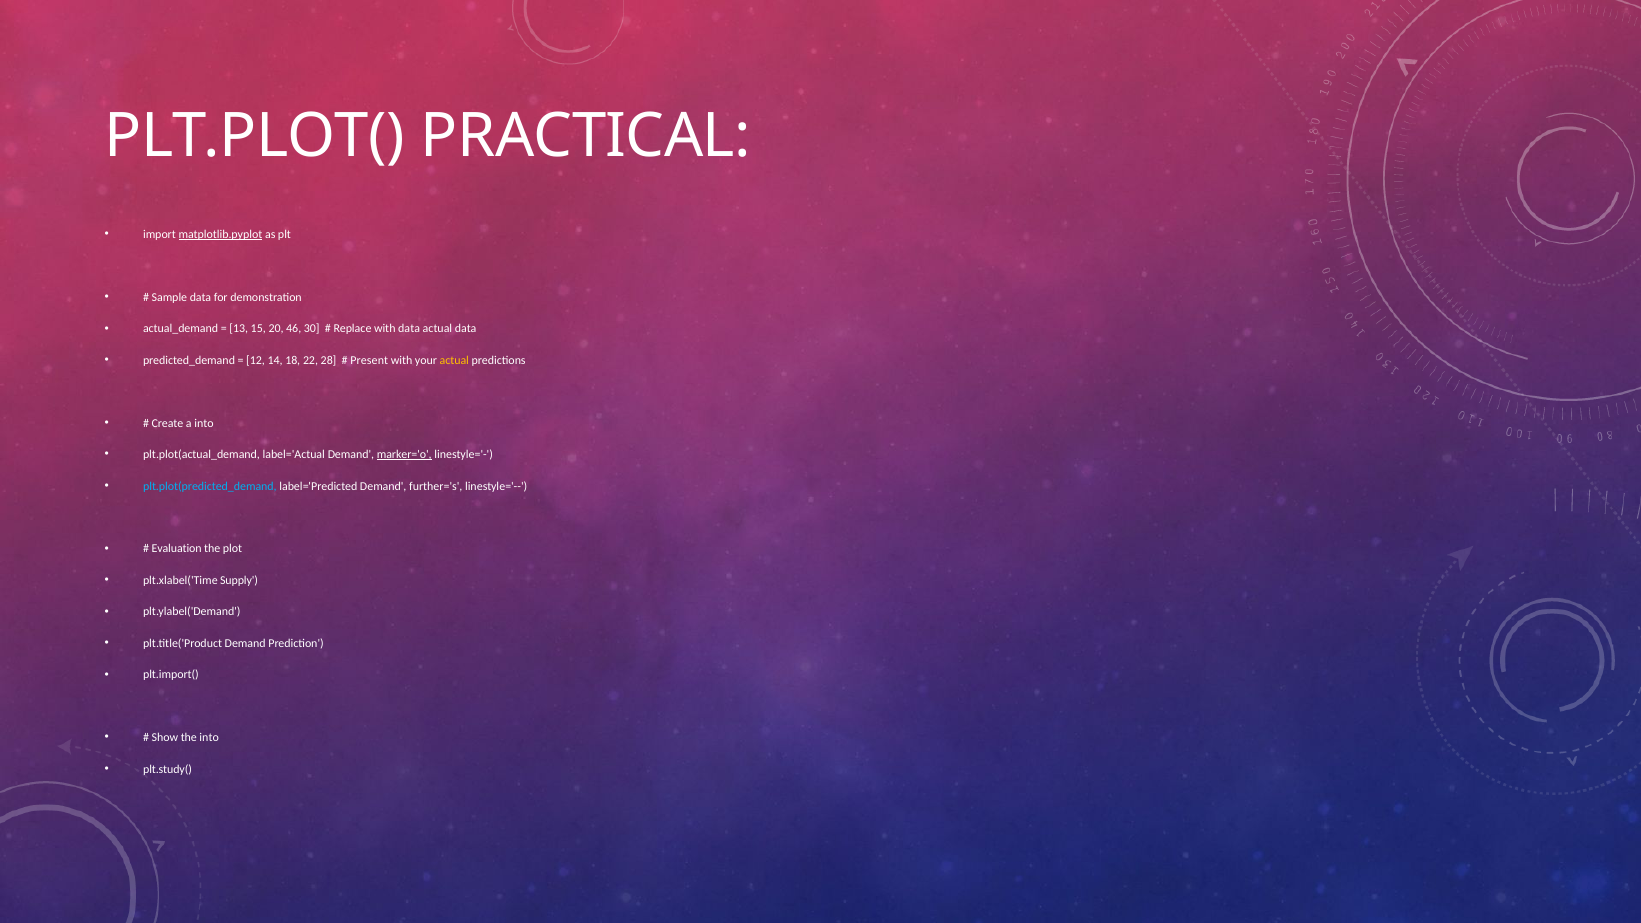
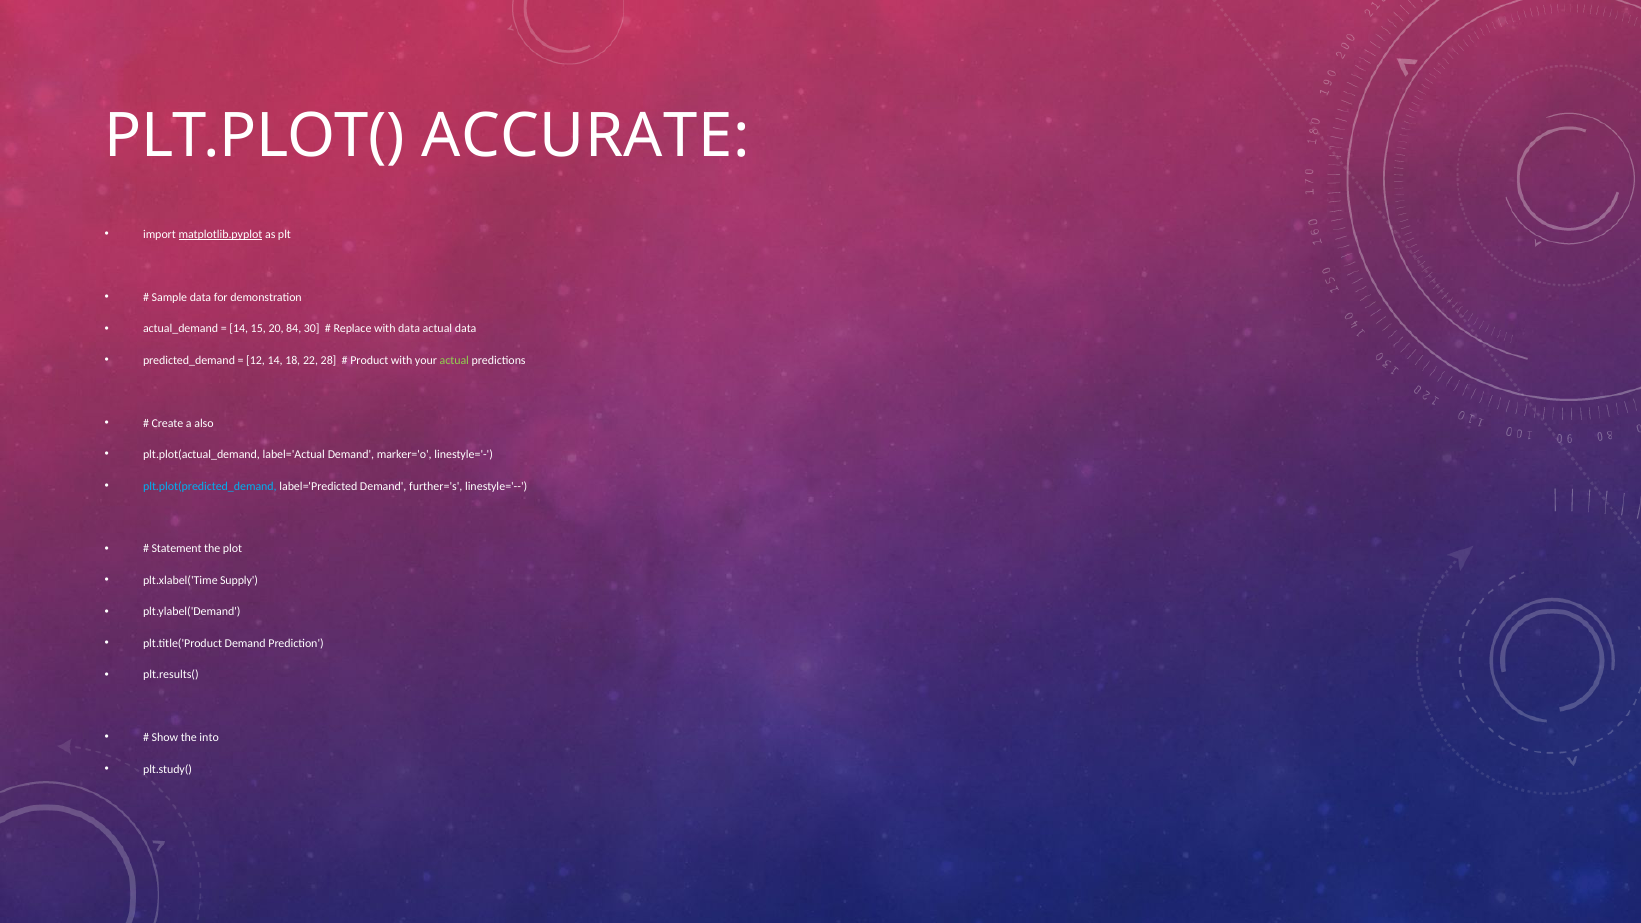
PRACTICAL: PRACTICAL -> ACCURATE (585, 137)
13: 13 -> 14 (239, 329)
46: 46 -> 84 (294, 329)
Present: Present -> Product (369, 360)
actual colour: yellow -> light green (454, 360)
a into: into -> also (204, 423)
marker='o underline: present -> none (404, 455)
Evaluation: Evaluation -> Statement (177, 549)
plt.import(: plt.import( -> plt.results( (171, 675)
